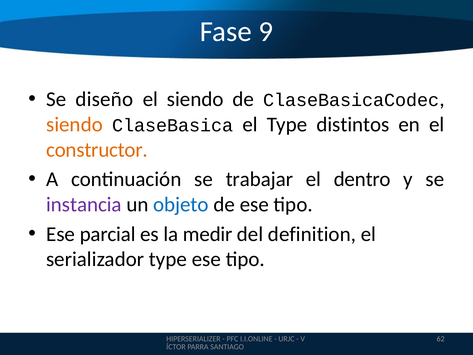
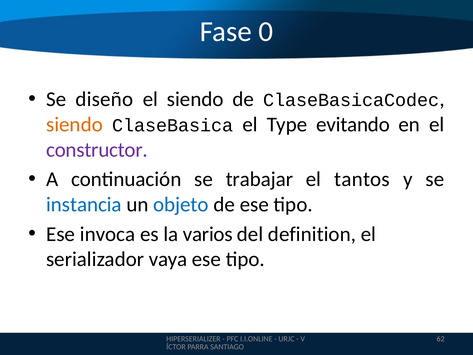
9: 9 -> 0 (266, 32)
distintos: distintos -> evitando (353, 124)
constructor colour: orange -> purple (97, 150)
dentro: dentro -> tantos (362, 179)
instancia colour: purple -> blue (84, 204)
parcial: parcial -> invoca (108, 234)
medir: medir -> varios (208, 234)
serializador type: type -> vaya (168, 259)
